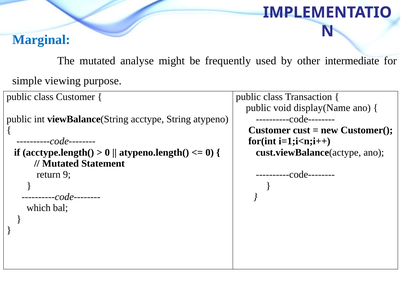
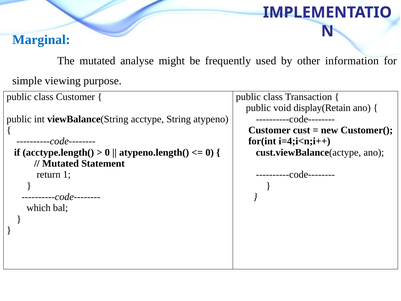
intermediate: intermediate -> information (352, 61)
display(Name: display(Name -> display(Retain (322, 108)
i=1;i<n;i++: i=1;i<n;i++ -> i=4;i<n;i++ (305, 141)
9: 9 -> 1 (67, 174)
